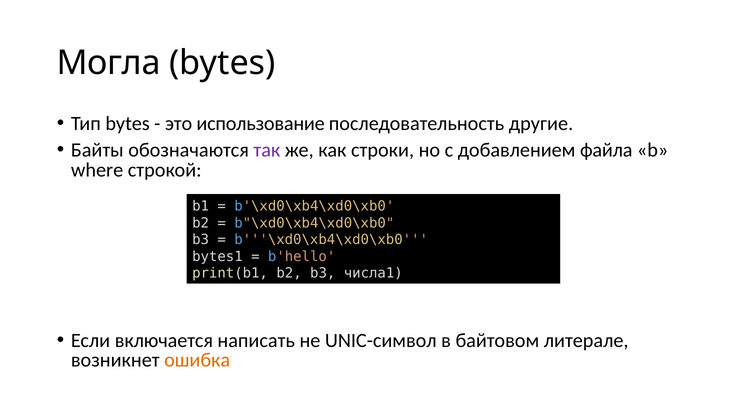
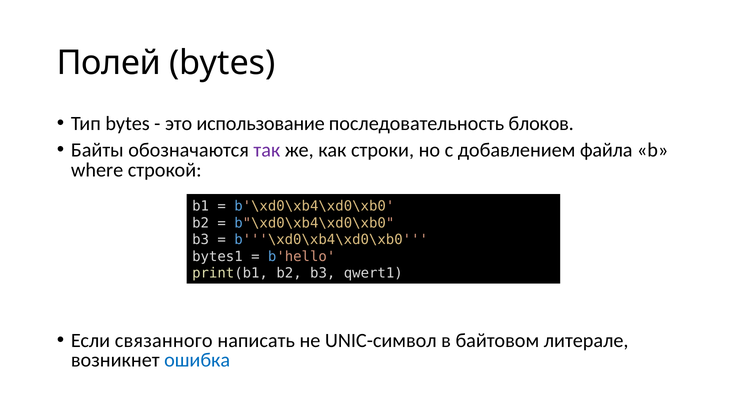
Могла: Могла -> Полей (109, 63)
другие: другие -> блоков (541, 124)
числа1: числа1 -> qwert1 (373, 273)
включается: включается -> связанного (164, 341)
ошибка colour: orange -> blue (197, 360)
